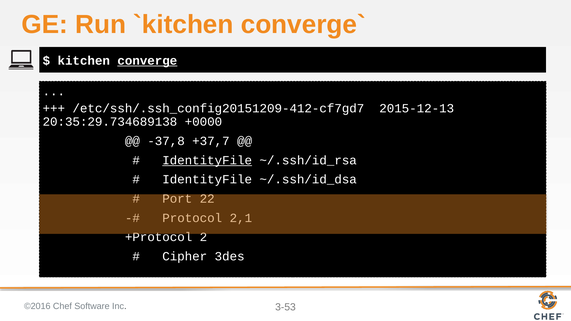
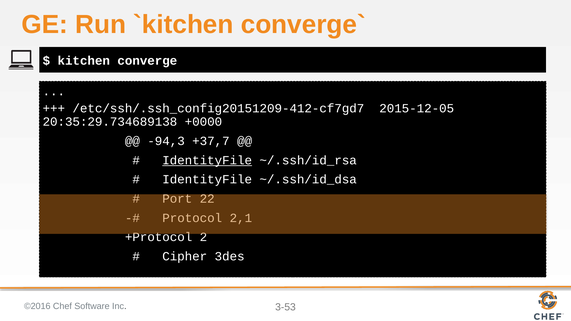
converge underline: present -> none (147, 61)
2015-12-13: 2015-12-13 -> 2015-12-05 (417, 108)
-37,8: -37,8 -> -94,3 (166, 141)
